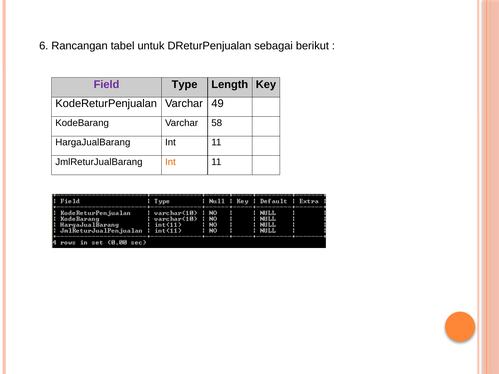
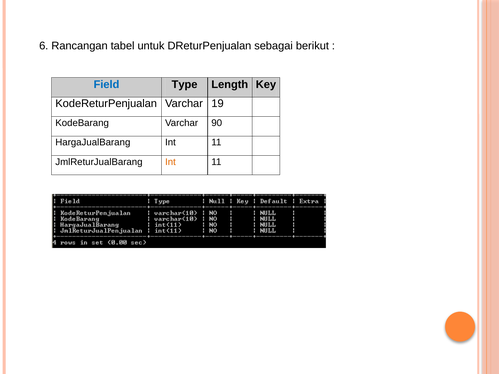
Field colour: purple -> blue (106, 84)
49: 49 -> 19 (218, 103)
58: 58 -> 90 (217, 123)
